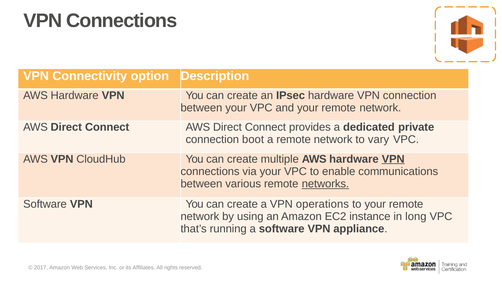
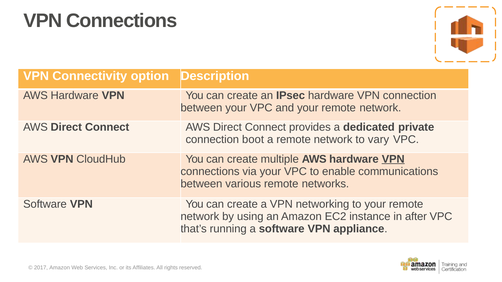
networks underline: present -> none (325, 184)
operations: operations -> networking (322, 204)
long: long -> after (416, 217)
